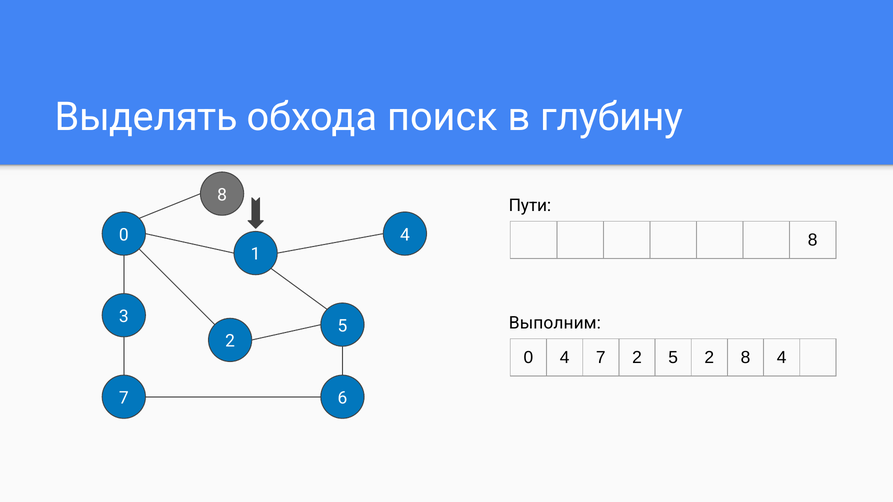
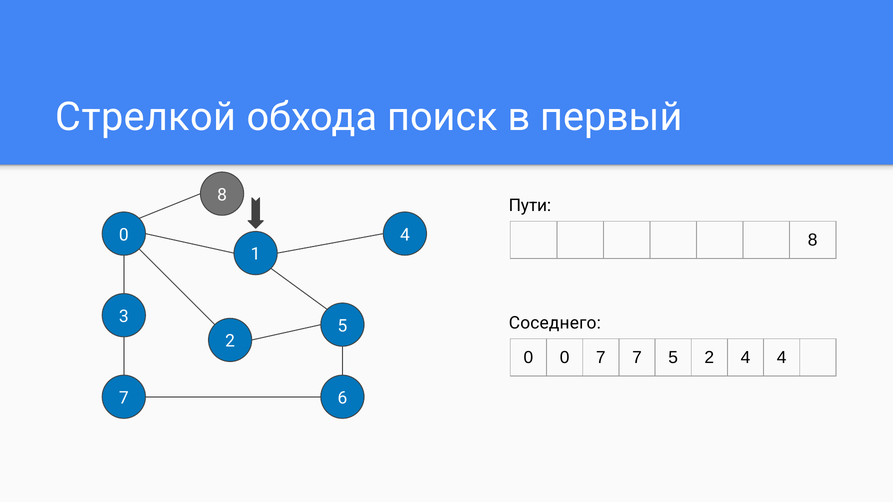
Выделять: Выделять -> Стрелкой (146, 117)
глубину: глубину -> первый (611, 117)
Выполним: Выполним -> Соседнего (555, 323)
0 4: 4 -> 0 (565, 358)
7 2: 2 -> 7 (637, 358)
2 8: 8 -> 4 (745, 358)
